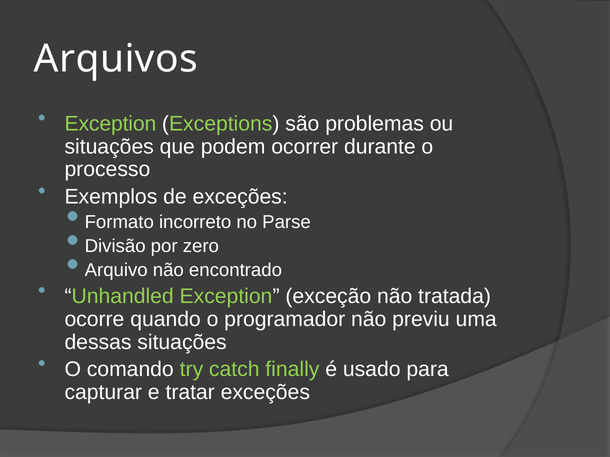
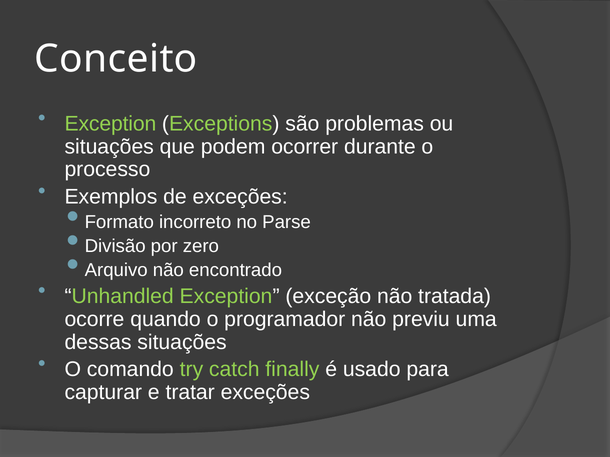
Arquivos: Arquivos -> Conceito (116, 59)
